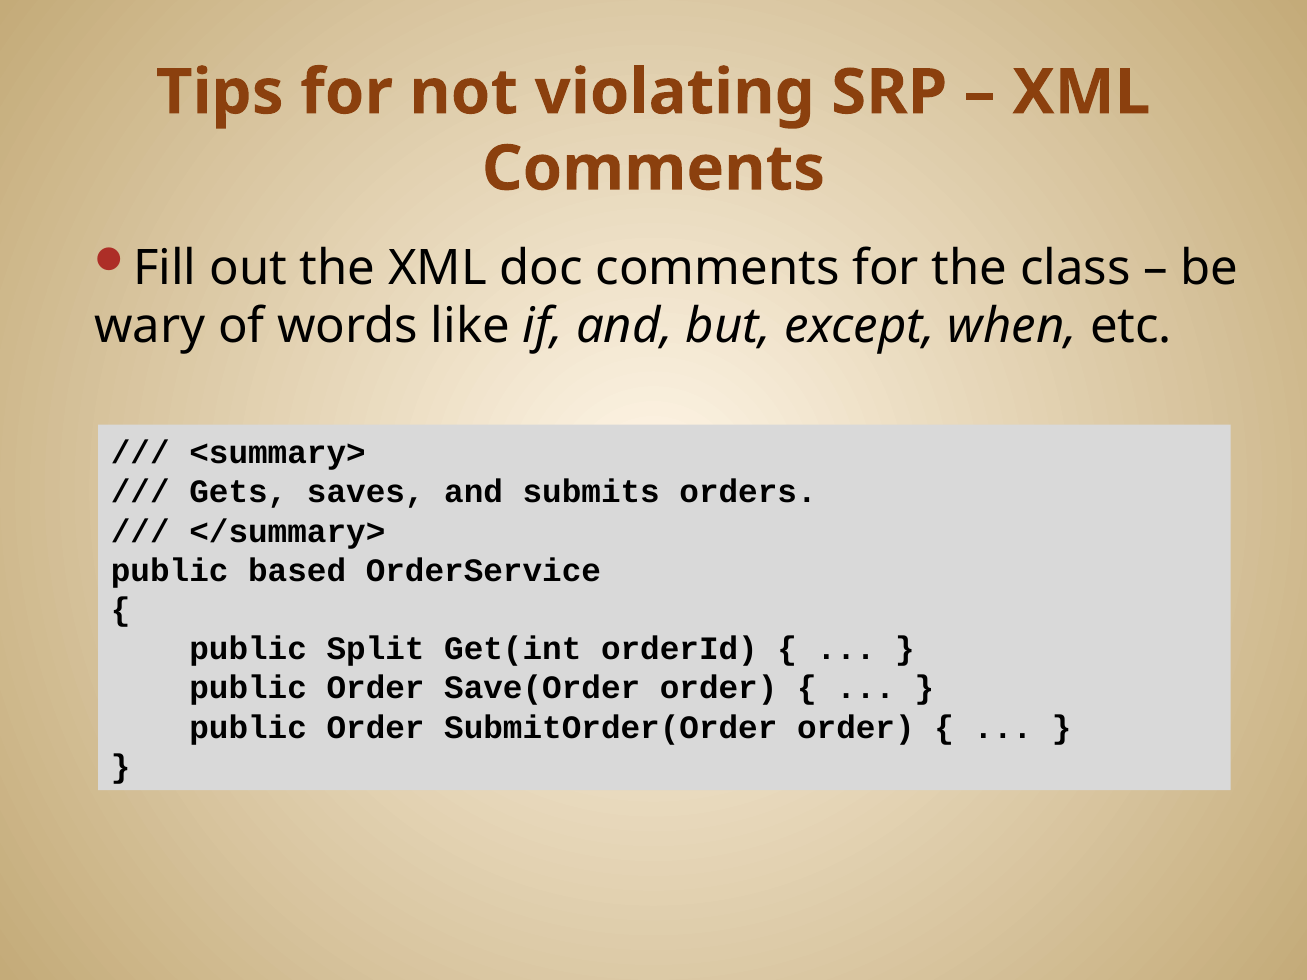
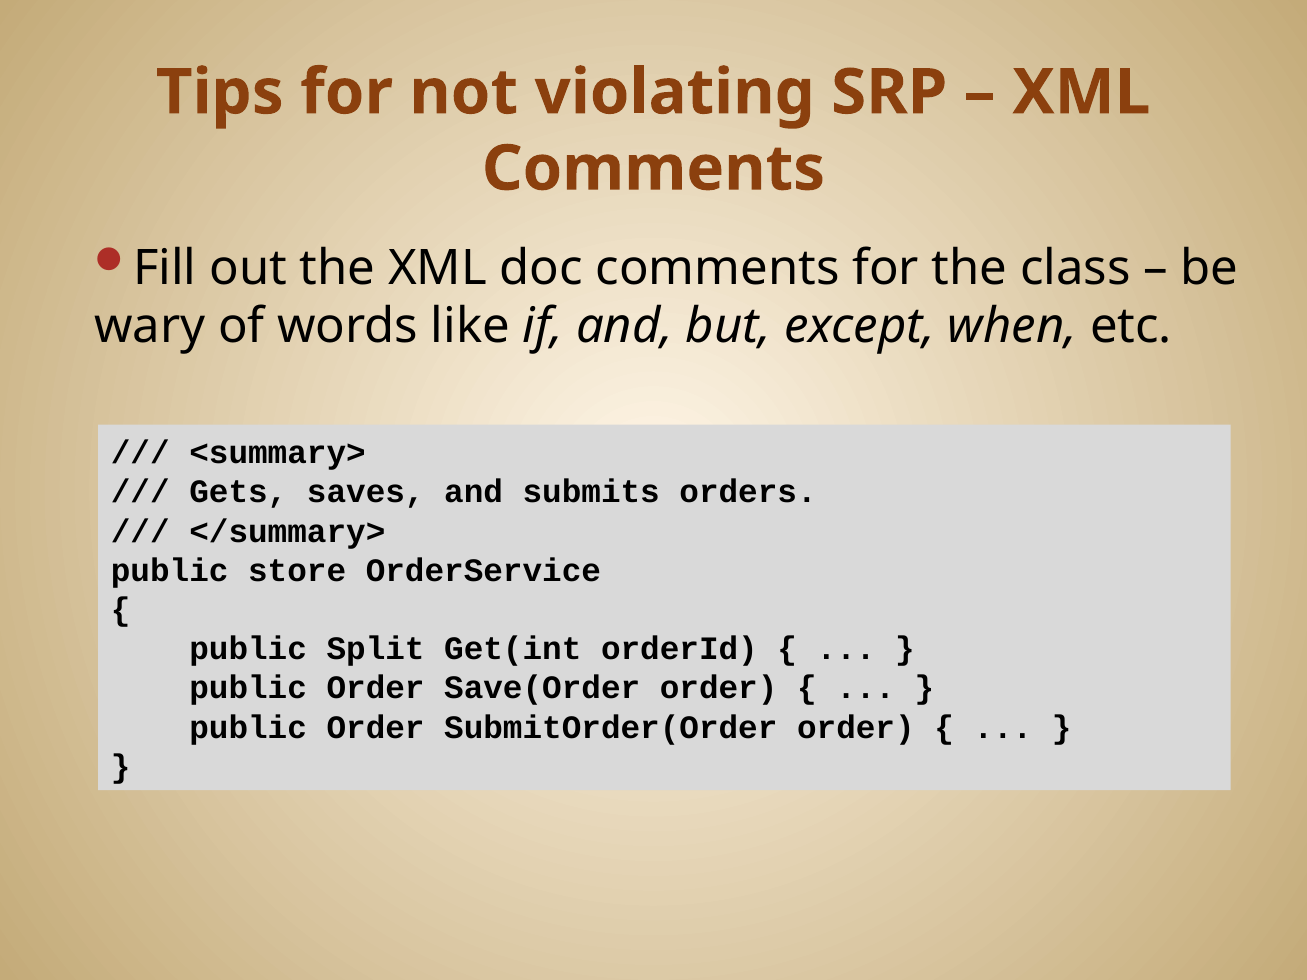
based: based -> store (297, 571)
